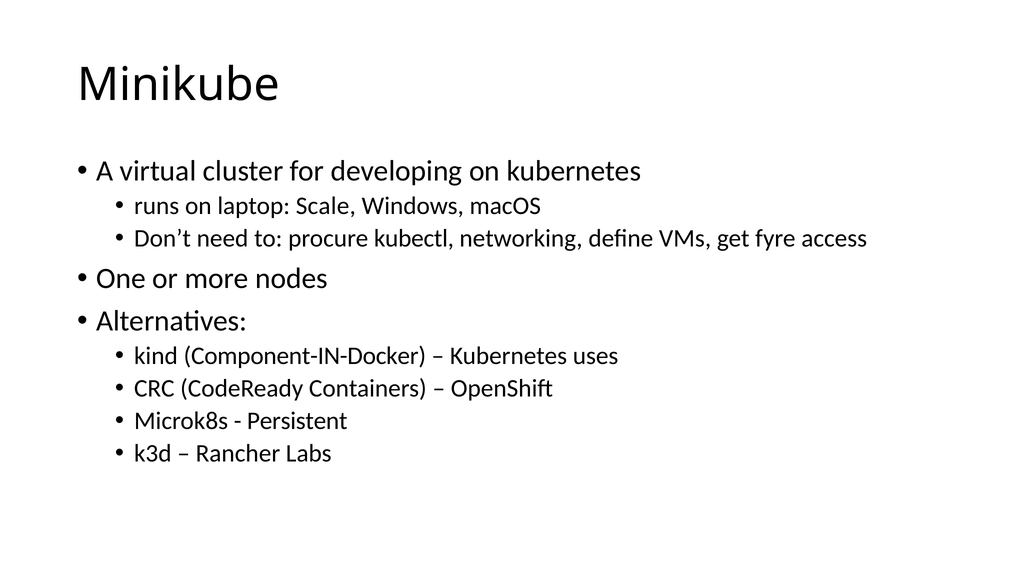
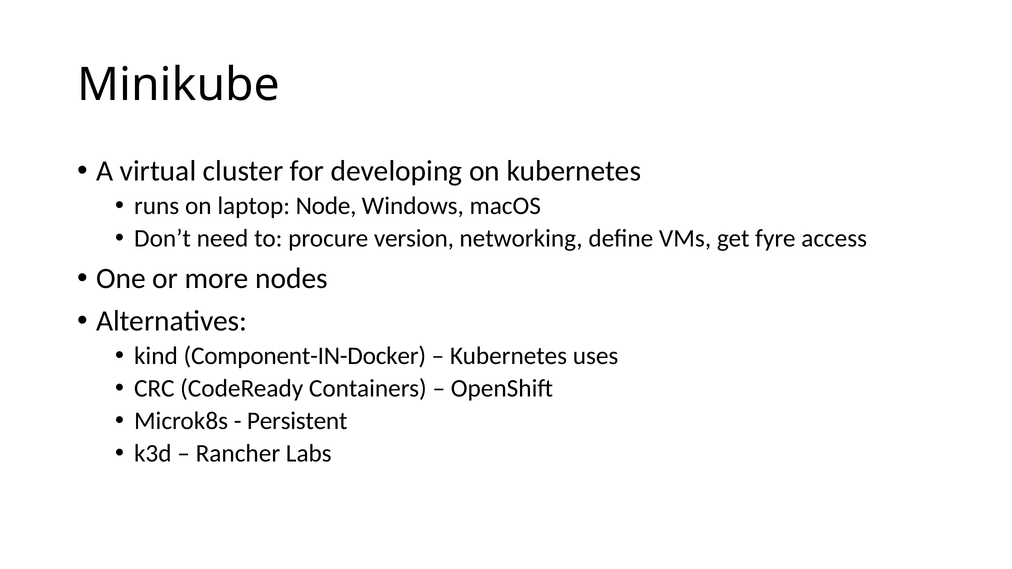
Scale: Scale -> Node (326, 206)
kubectl: kubectl -> version (414, 239)
